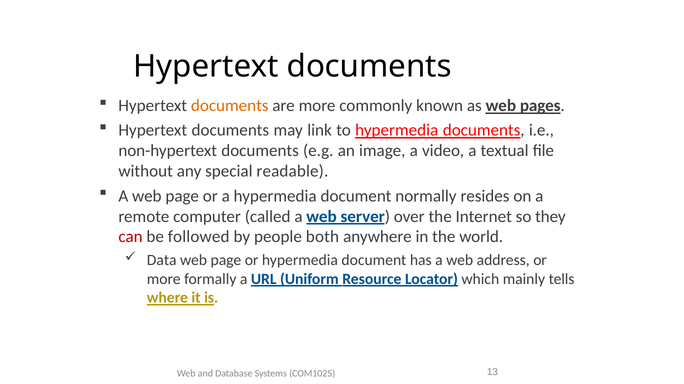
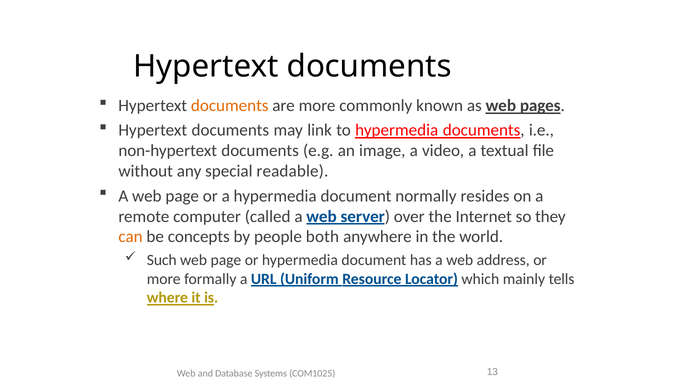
can colour: red -> orange (131, 237)
followed: followed -> concepts (199, 237)
Data: Data -> Such (162, 261)
